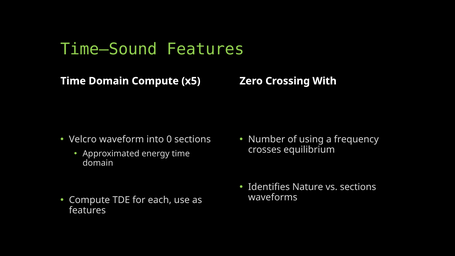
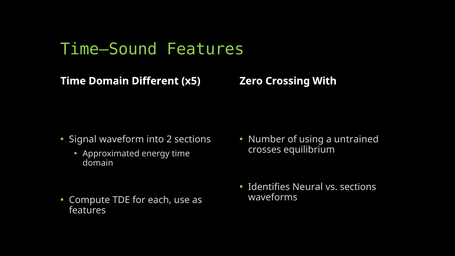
Domain Compute: Compute -> Different (155, 81)
Velcro: Velcro -> Signal (83, 139)
0: 0 -> 2 (169, 139)
frequency: frequency -> untrained (356, 139)
Nature: Nature -> Neural (308, 187)
